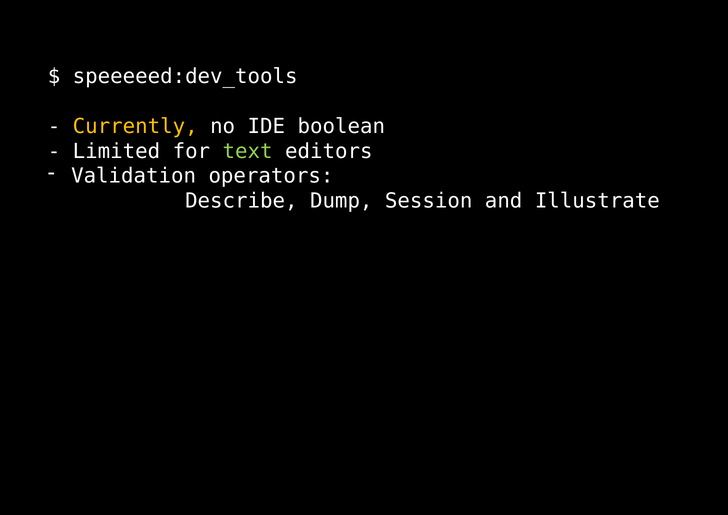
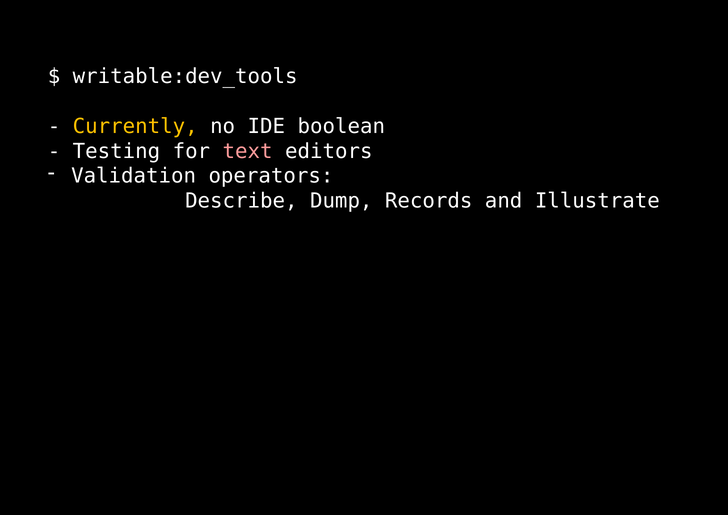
speeeeed:dev_tools: speeeeed:dev_tools -> writable:dev_tools (185, 76)
Limited: Limited -> Testing (116, 151)
text colour: light green -> pink (248, 151)
Session: Session -> Records (429, 201)
